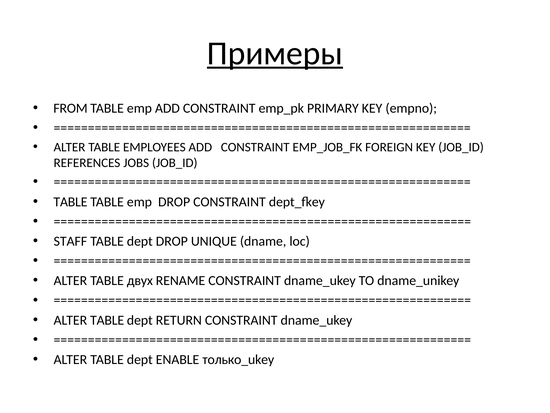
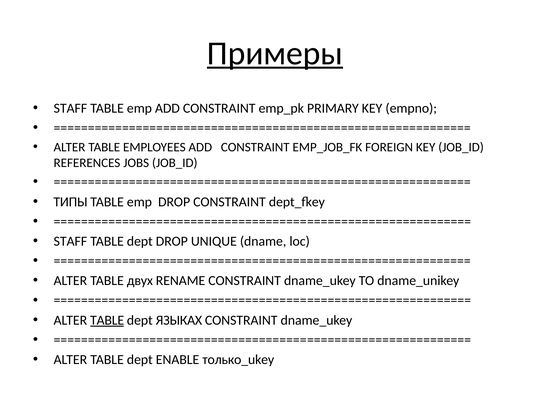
FROM: FROM -> STAFF (70, 108)
TABLE: TABLE -> ТИПЫ (70, 202)
TABLE underline: none -> present (107, 320)
RETURN: RETURN -> ЯЗЫКАХ (179, 320)
